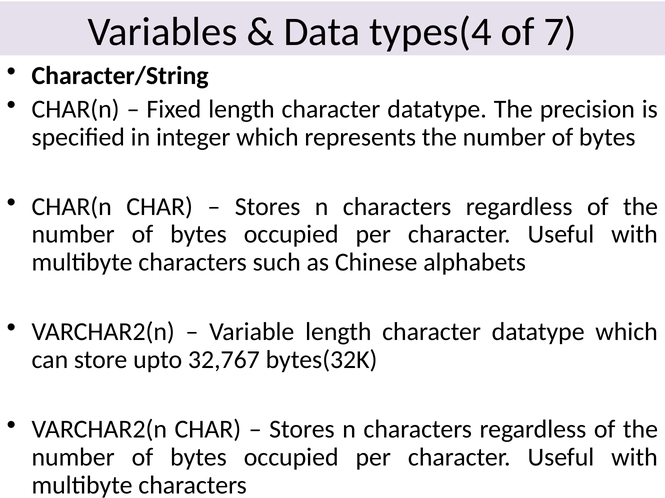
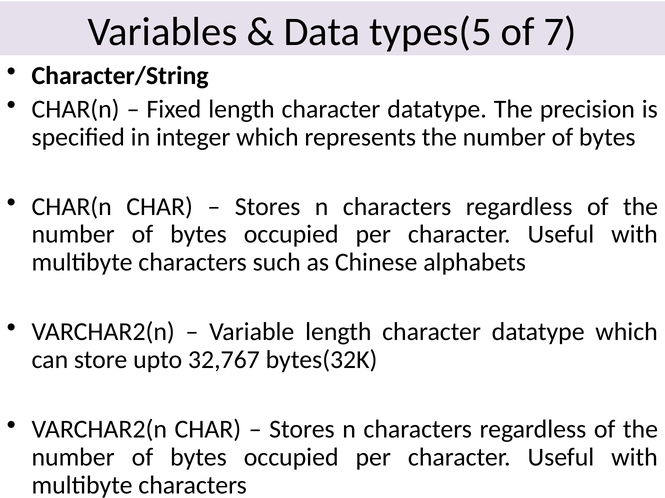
types(4: types(4 -> types(5 (431, 32)
